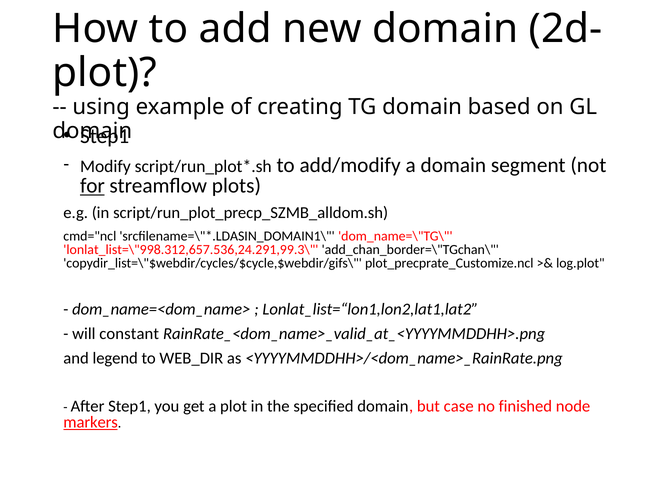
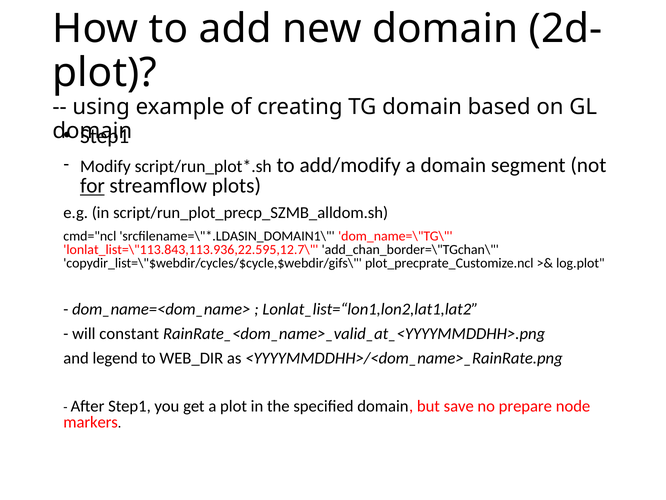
lonlat_list=\"998.312,657.536,24.291,99.3\: lonlat_list=\"998.312,657.536,24.291,99.3\ -> lonlat_list=\"113.843,113.936,22.595,12.7\ (191, 249)
case: case -> save (459, 406)
finished: finished -> prepare (525, 406)
markers underline: present -> none (91, 422)
